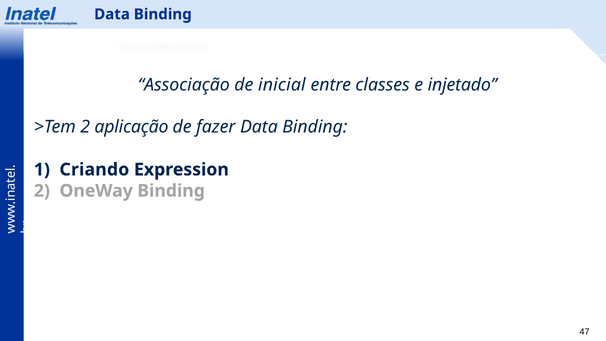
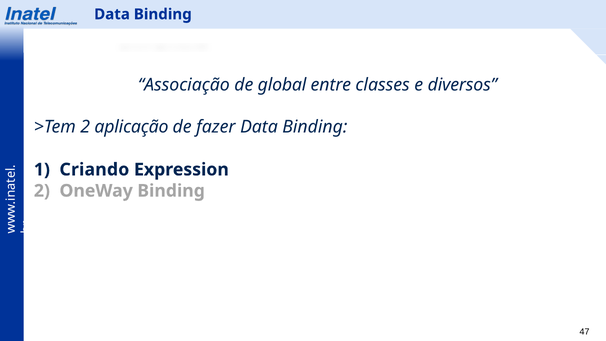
inicial: inicial -> global (282, 85)
injetado: injetado -> diversos (462, 85)
